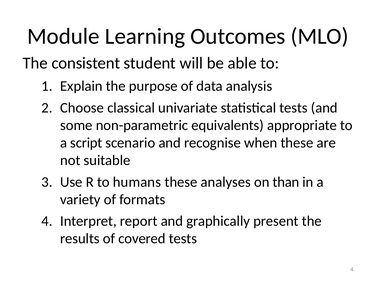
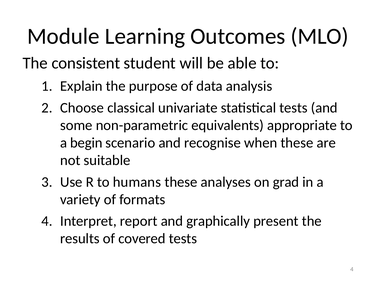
script: script -> begin (86, 143)
than: than -> grad (286, 182)
